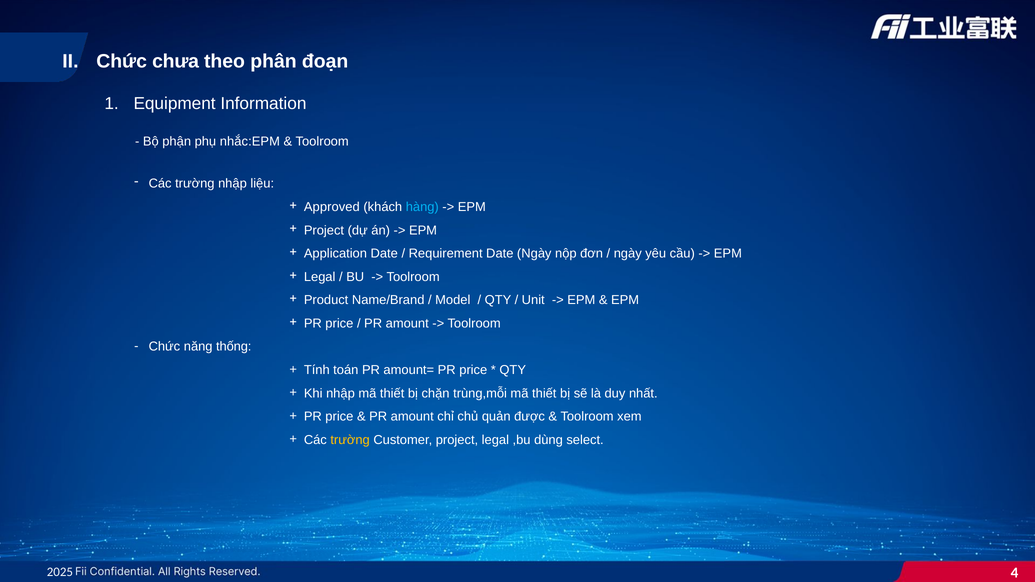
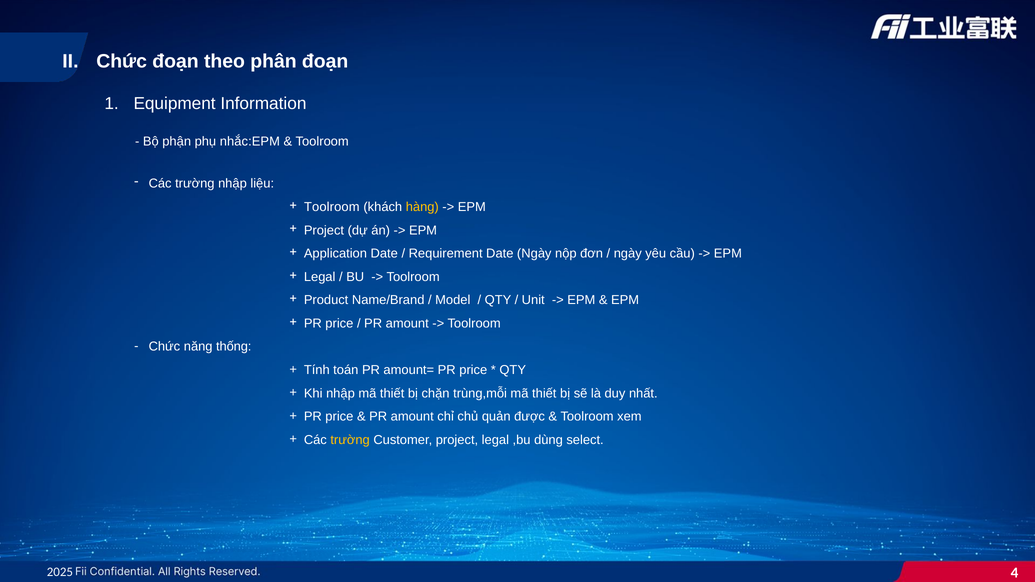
Chức chưa: chưa -> đoạn (175, 61)
Approved: Approved -> Toolroom (332, 207)
hàng colour: light blue -> yellow (422, 207)
